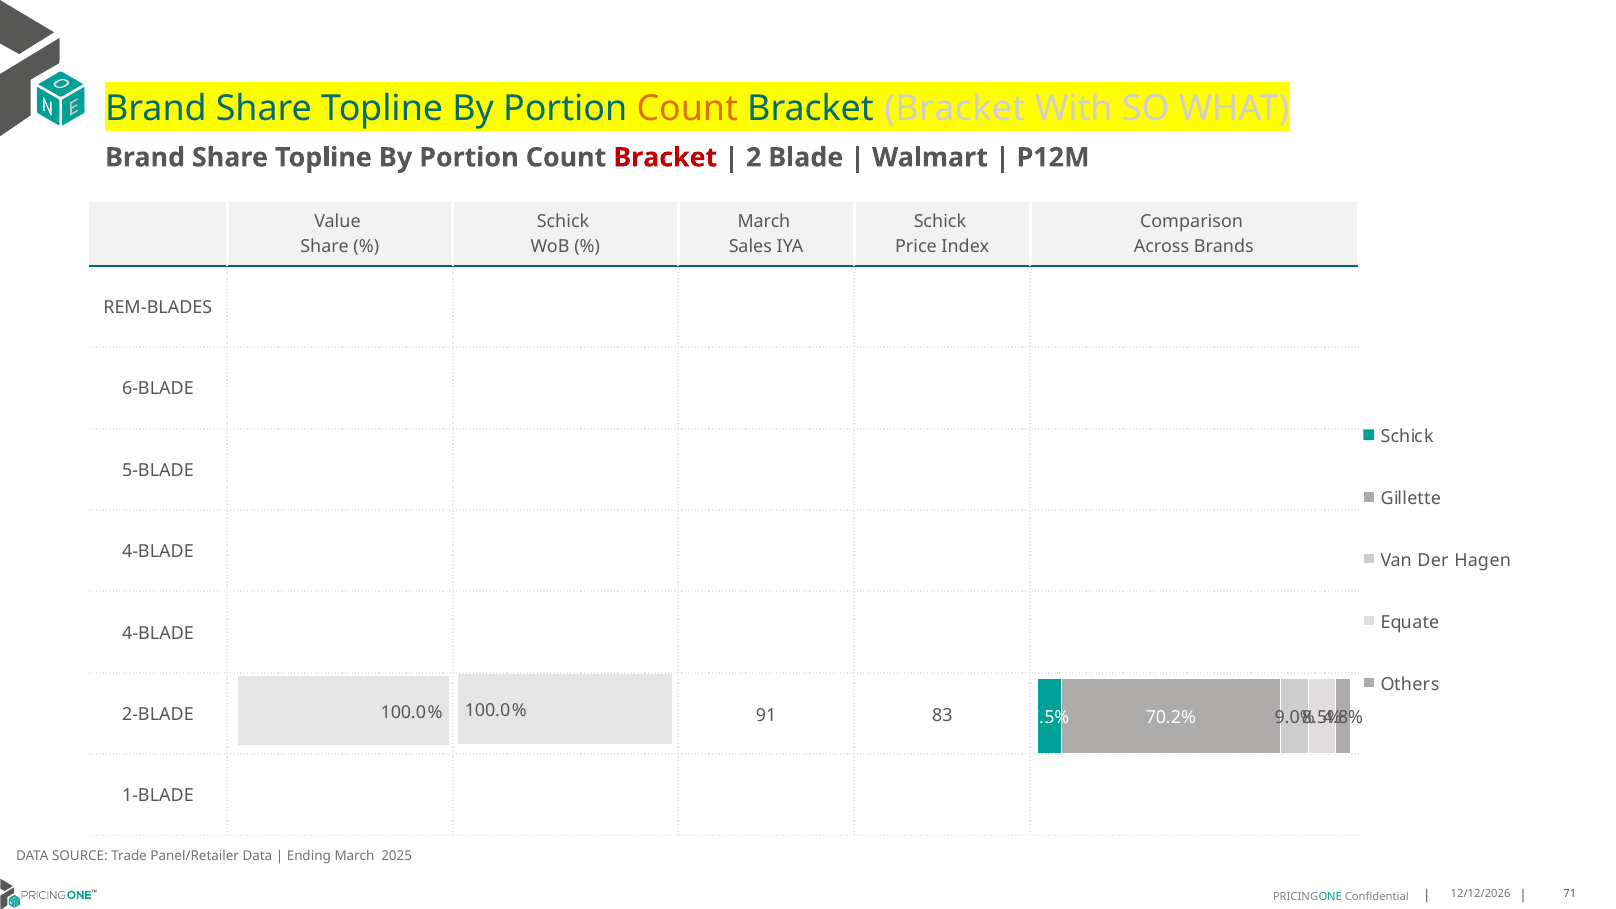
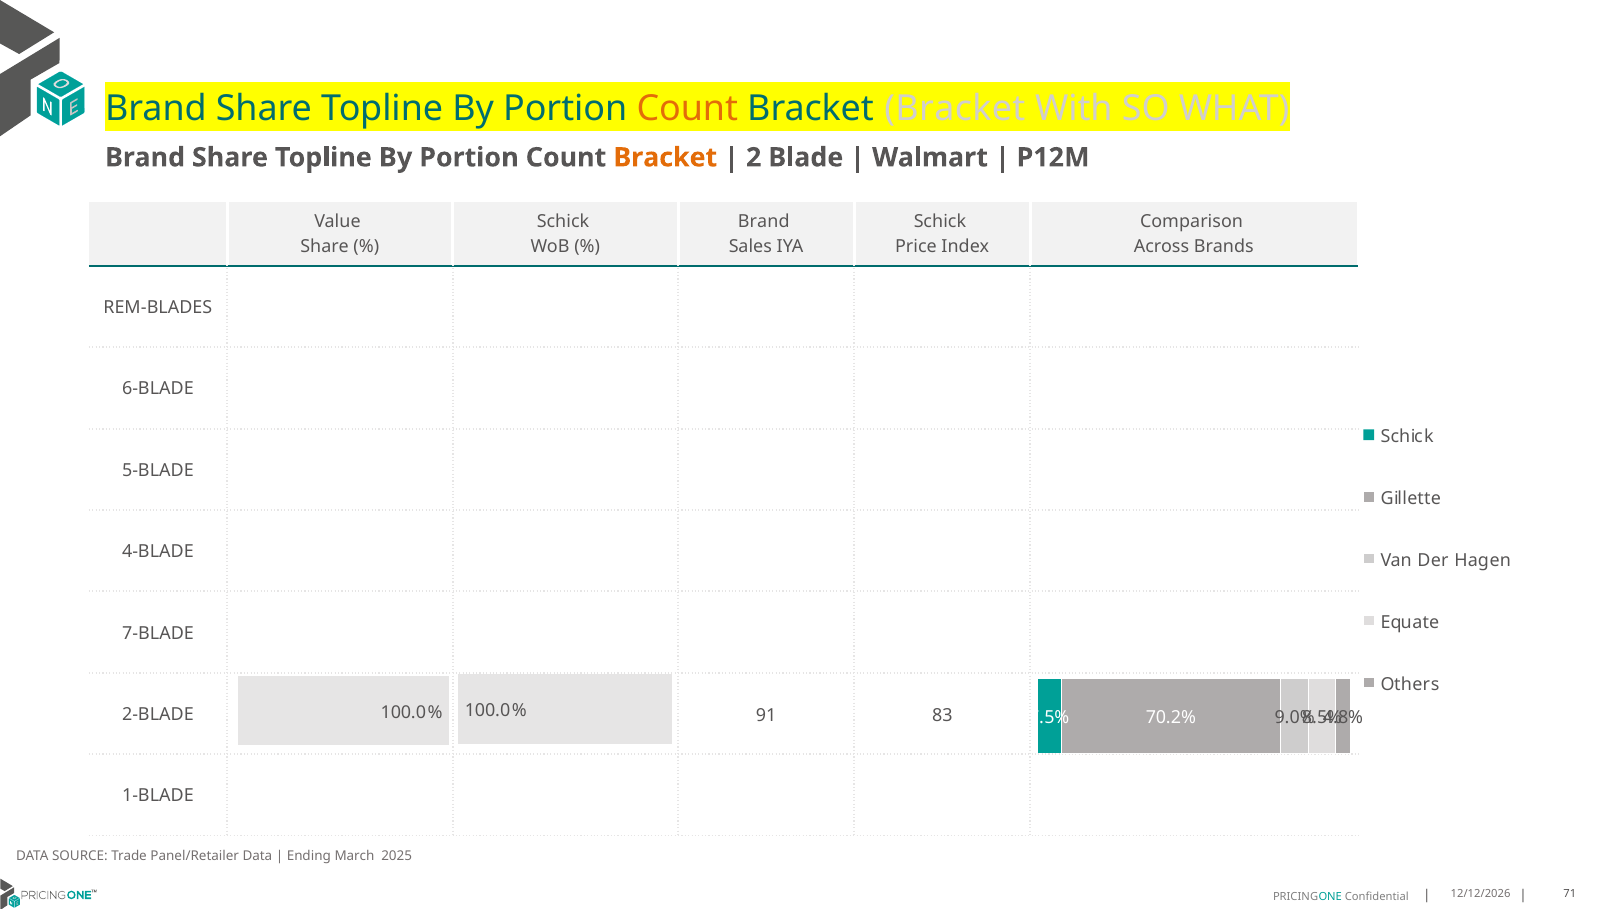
Bracket colour: red -> orange (665, 158)
March: March -> Brand (764, 222)
4-BLADE: 4-BLADE -> 7-BLADE (158, 633)
